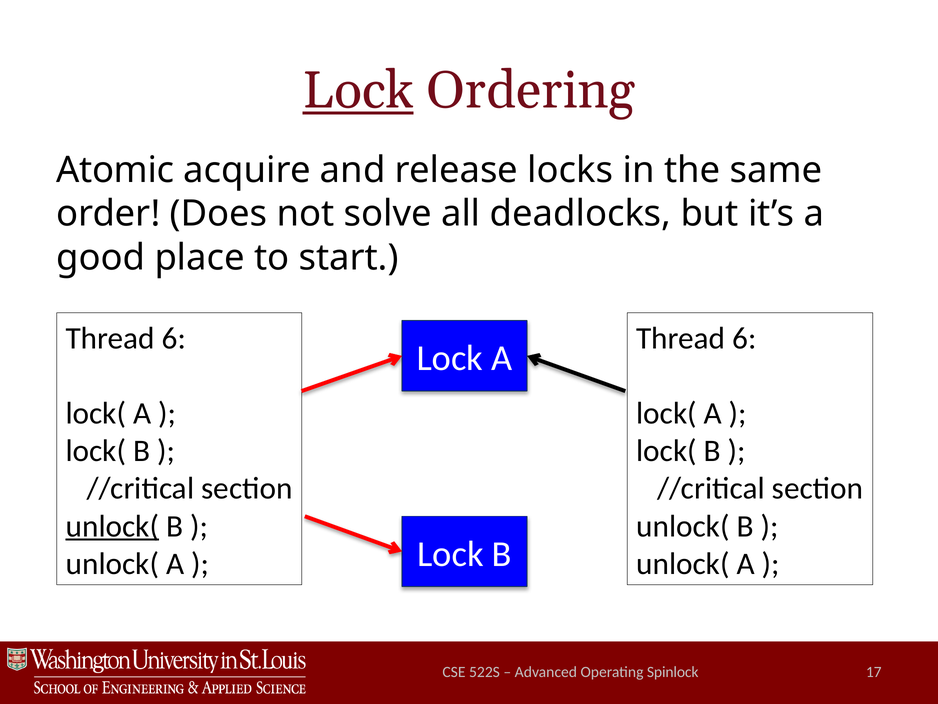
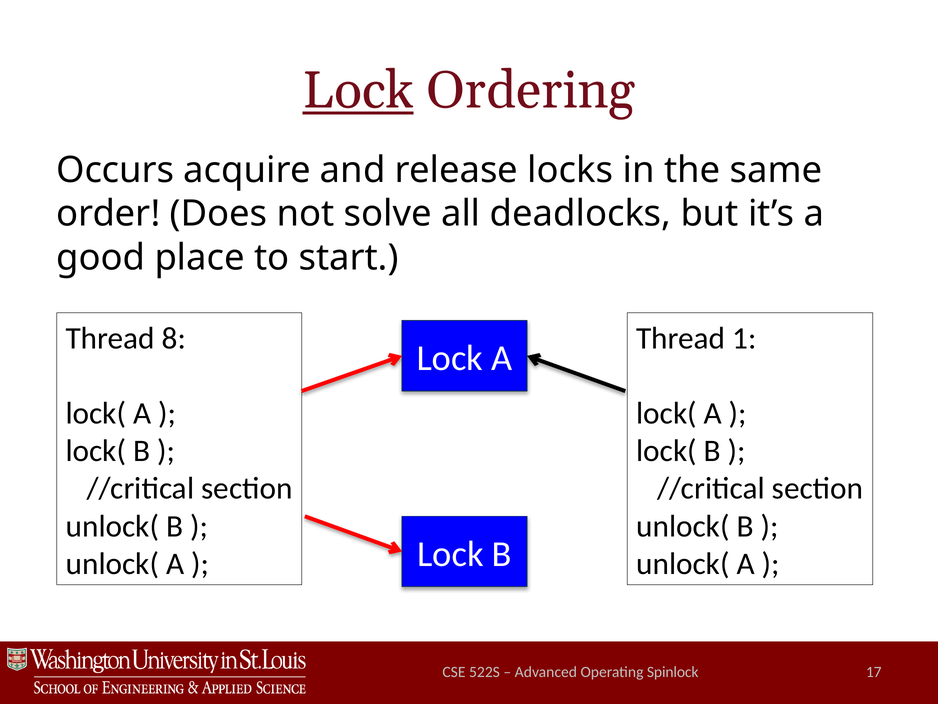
Atomic: Atomic -> Occurs (115, 170)
6: 6 -> 8 (174, 338)
6: 6 -> 1 (745, 338)
unlock( underline: present -> none (112, 526)
